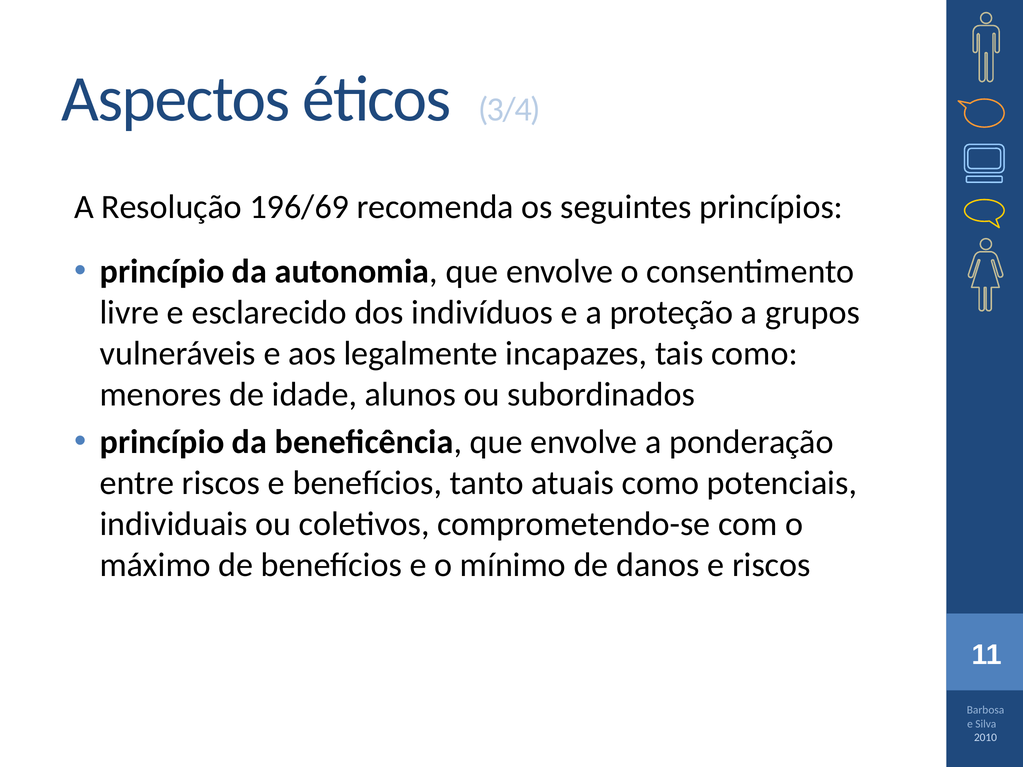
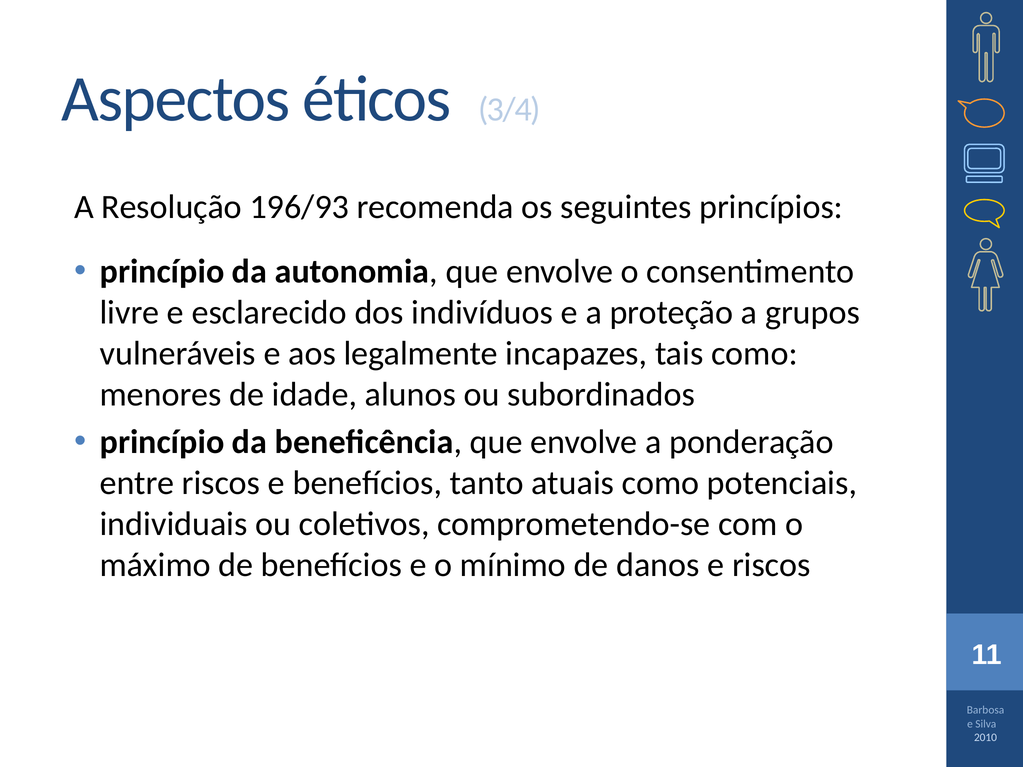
196/69: 196/69 -> 196/93 (299, 207)
